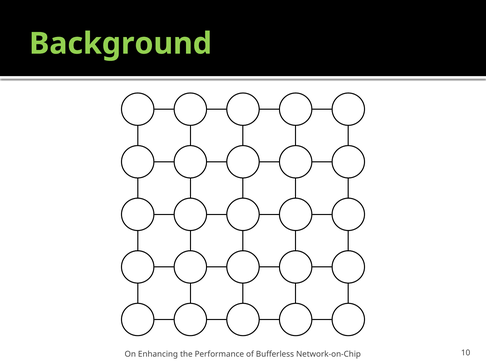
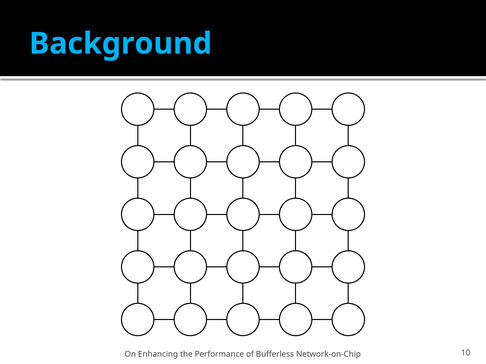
Background colour: light green -> light blue (121, 44)
